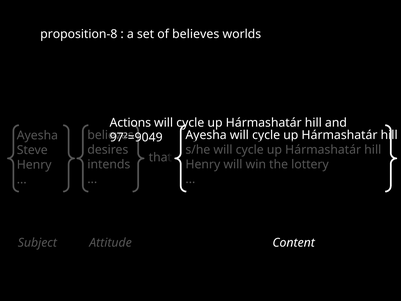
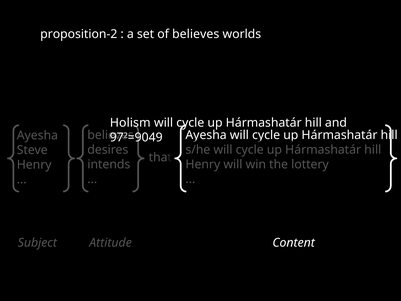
proposition-8: proposition-8 -> proposition-2 (79, 34)
Actions: Actions -> Holism (130, 123)
